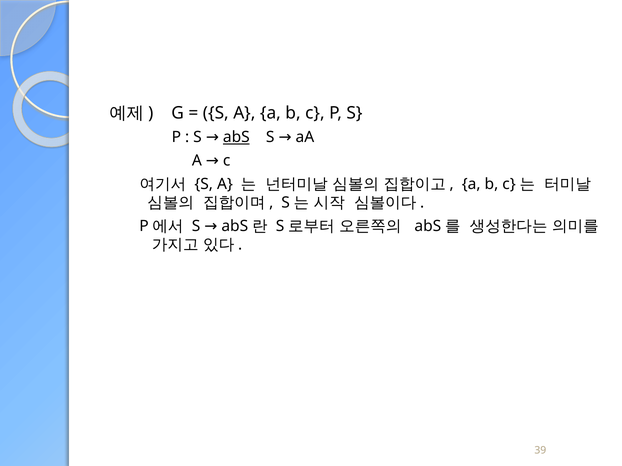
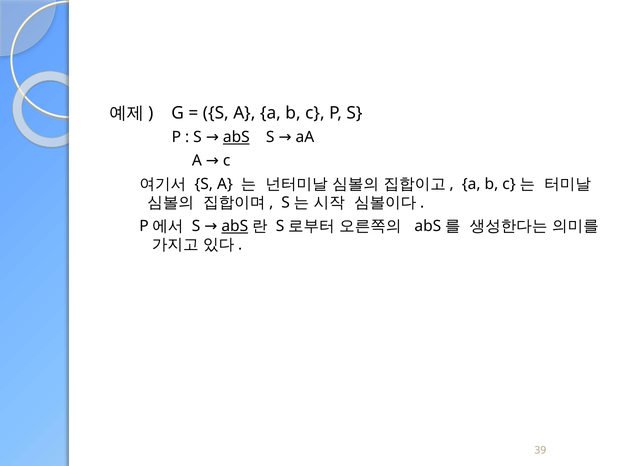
abS underline: none -> present (235, 226)
